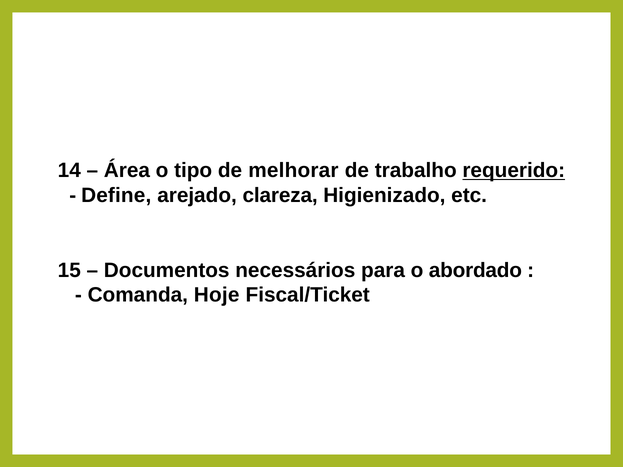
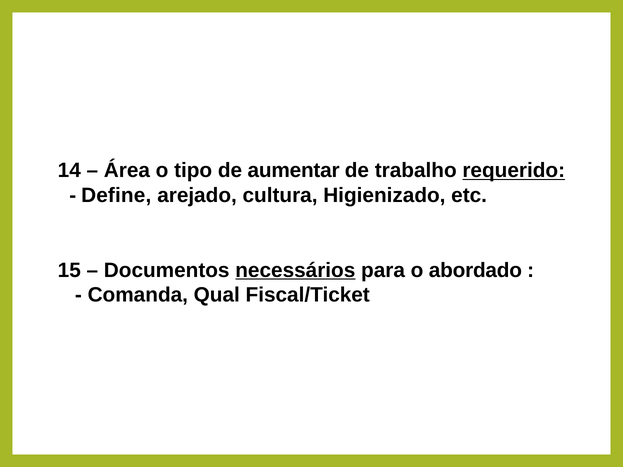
melhorar: melhorar -> aumentar (294, 171)
clareza: clareza -> cultura (280, 196)
necessários underline: none -> present (295, 270)
Hoje: Hoje -> Qual (217, 295)
